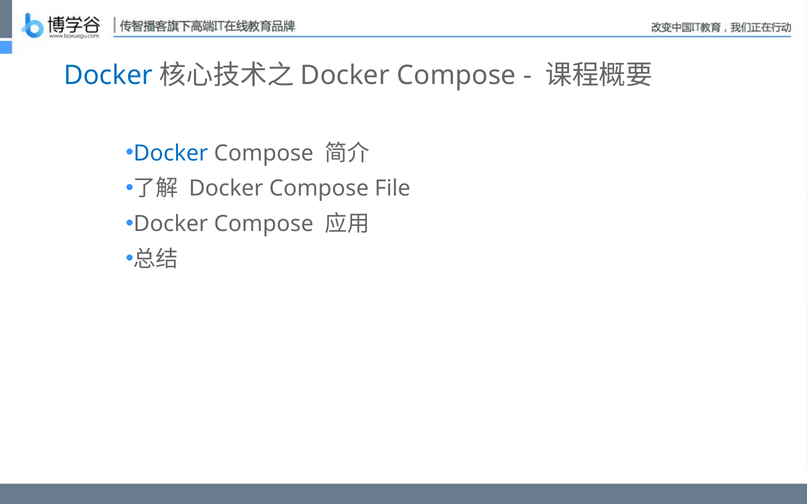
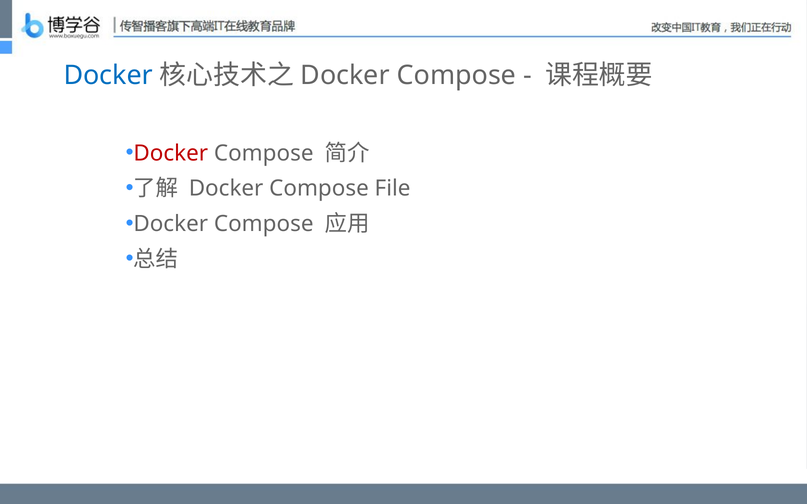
Docker colour: blue -> red (171, 153)
